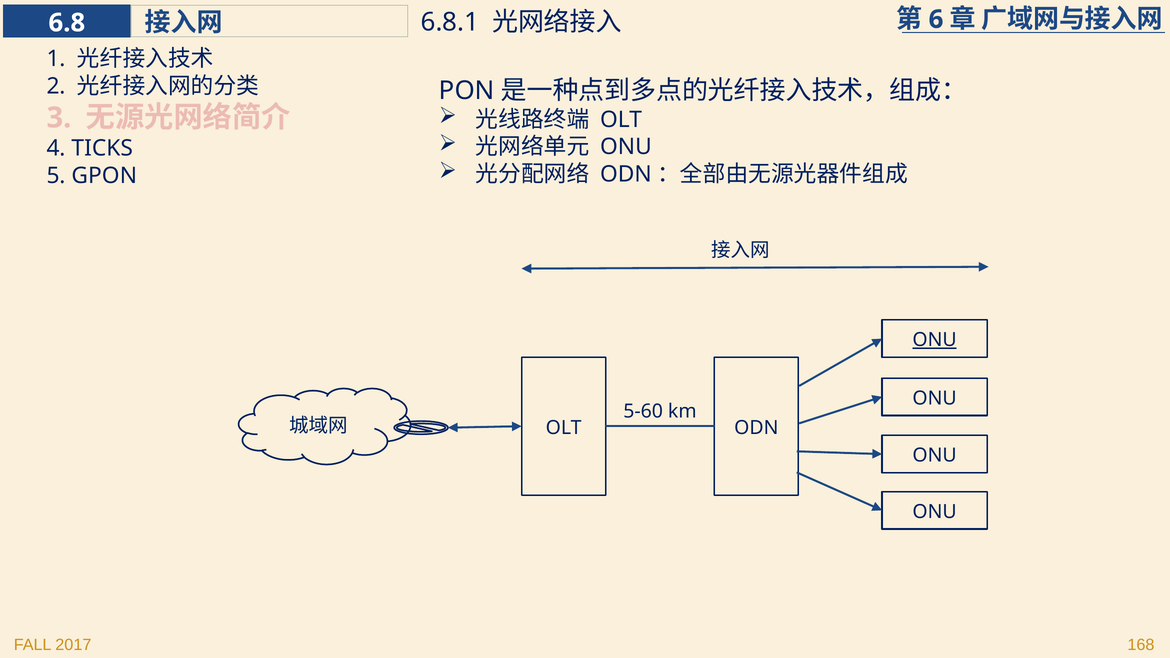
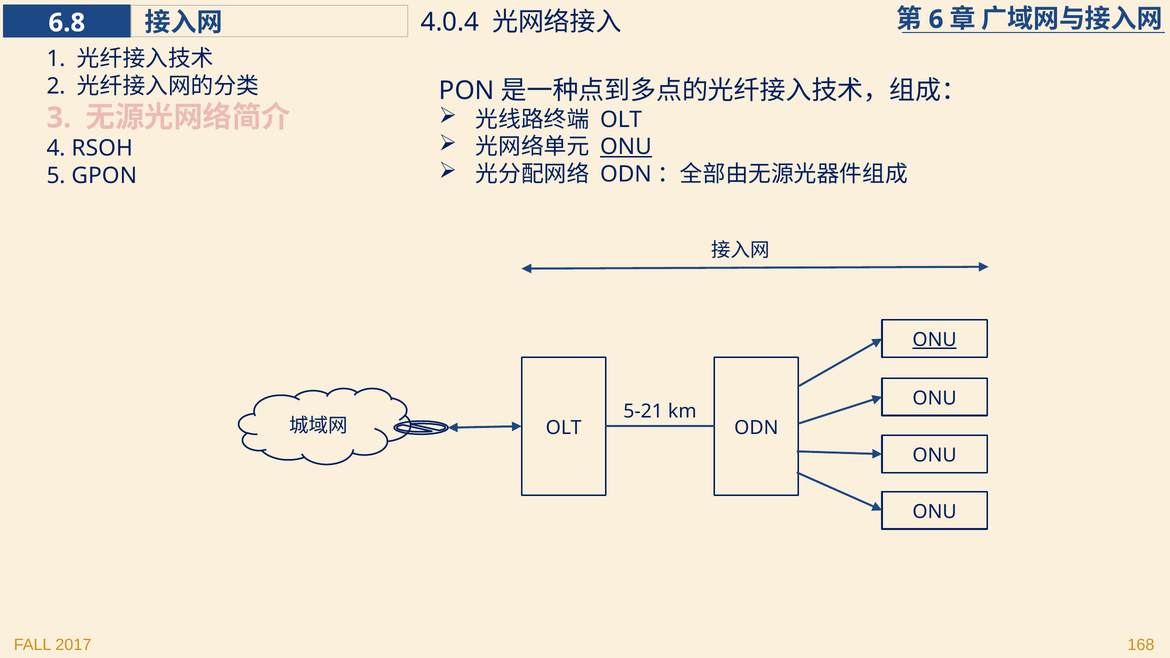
6.8.1: 6.8.1 -> 4.0.4 (450, 22)
ONU underline: none -> present (626, 147)
TICKS: TICKS -> RSOH (102, 149)
5-60: 5-60 -> 5-21 (643, 411)
